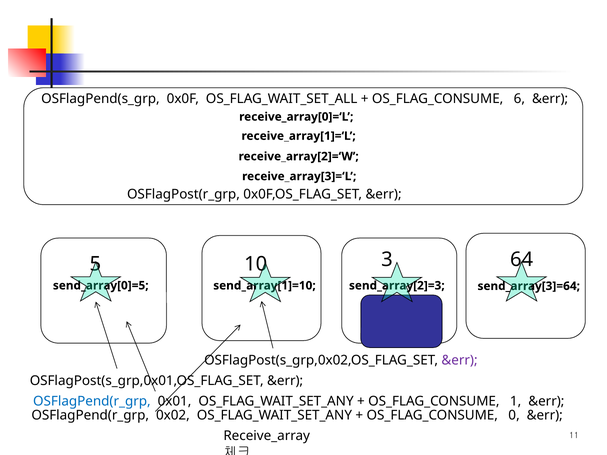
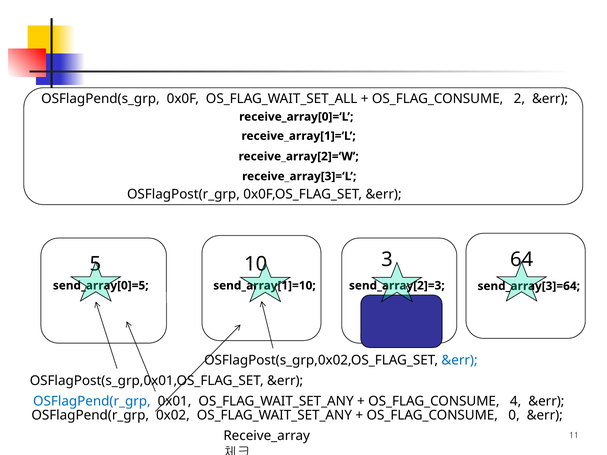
6: 6 -> 2 (519, 99)
&err colour: purple -> blue (460, 360)
1: 1 -> 4 (516, 401)
